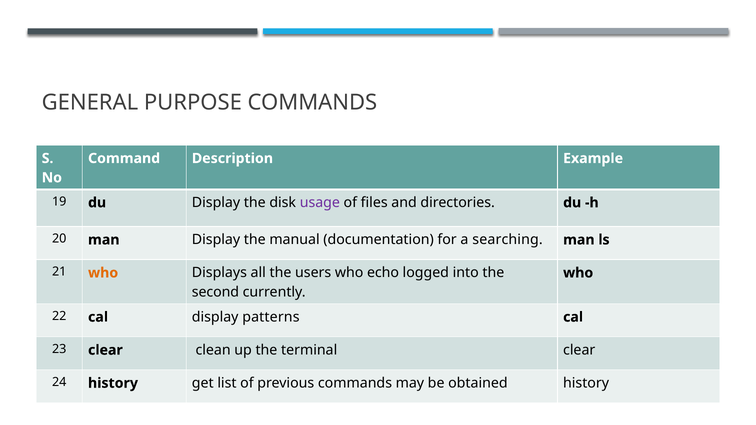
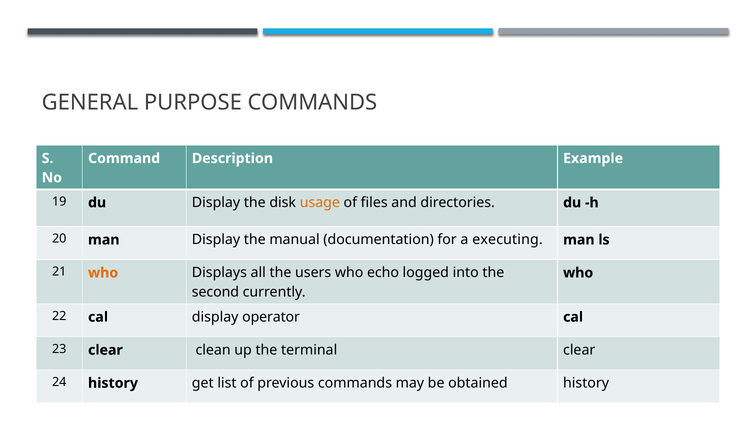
usage colour: purple -> orange (320, 203)
searching: searching -> executing (508, 240)
patterns: patterns -> operator (271, 317)
